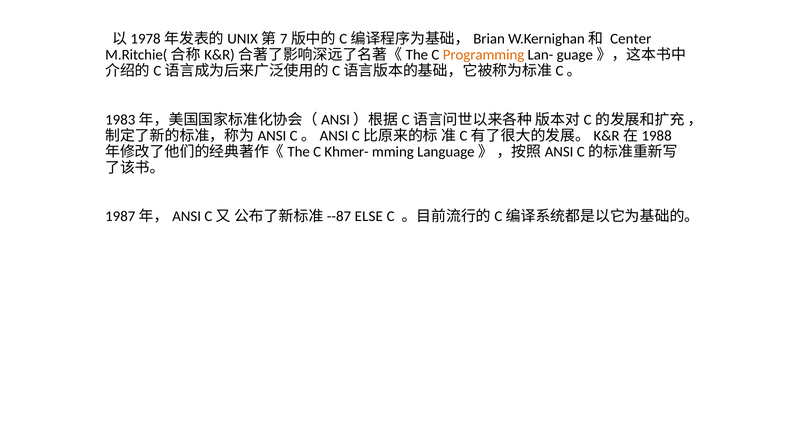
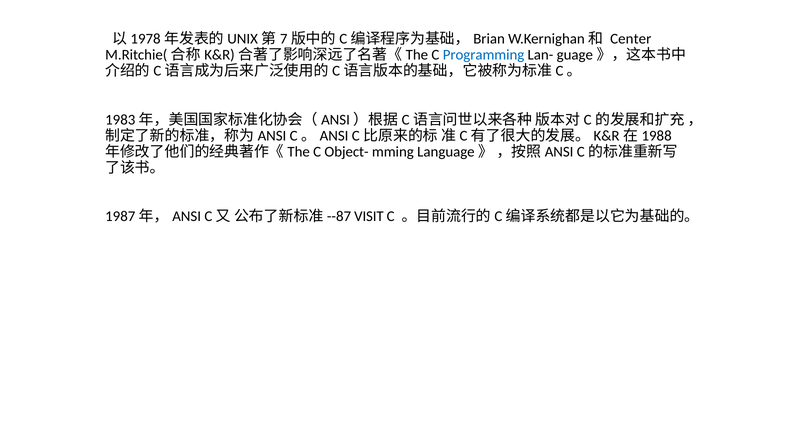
Programming colour: orange -> blue (484, 55)
Khmer-: Khmer- -> Object- (347, 152)
ELSE: ELSE -> VISIT (369, 217)
